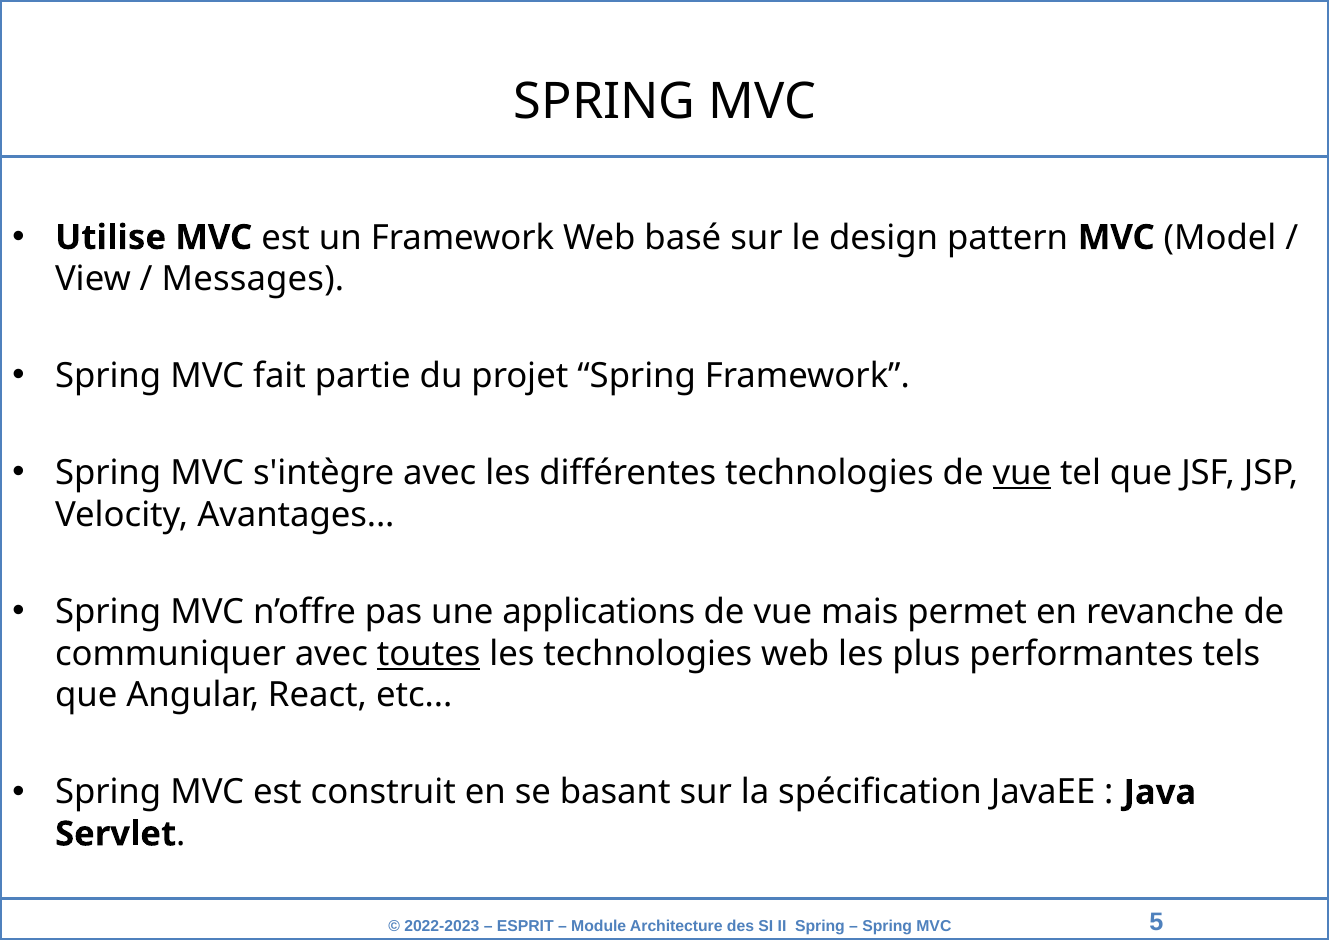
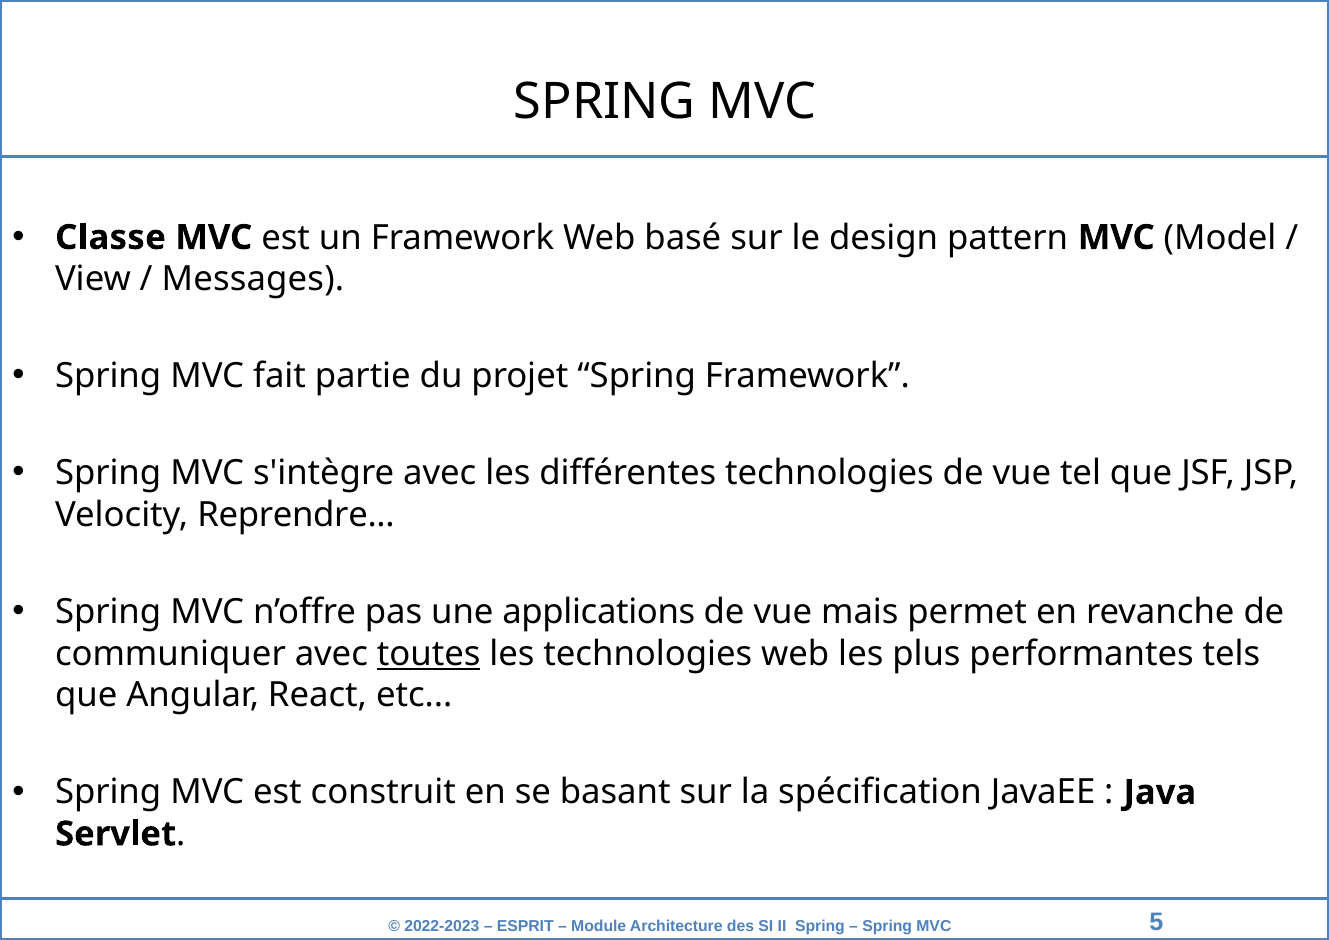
Utilise: Utilise -> Classe (110, 238)
vue underline: present -> none (1022, 473)
Avantages: Avantages -> Reprendre (296, 515)
